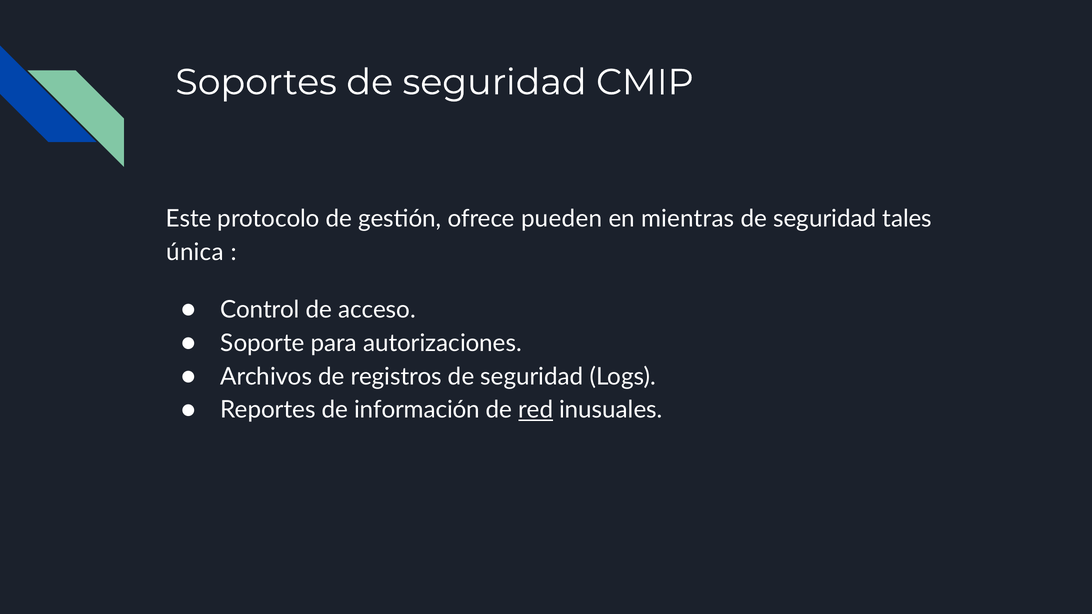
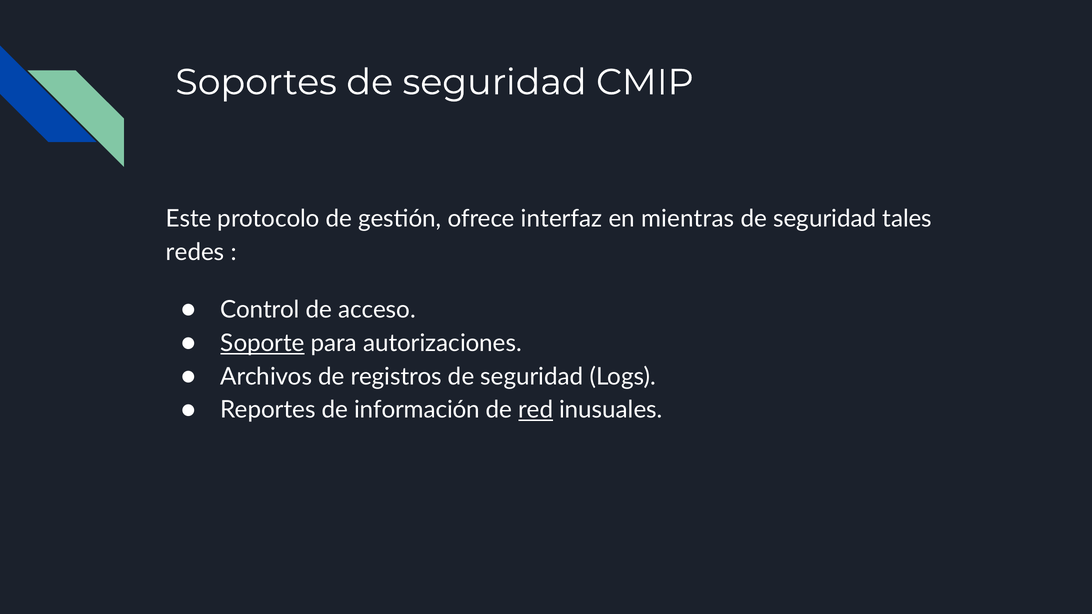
pueden: pueden -> interfaz (562, 219)
única: única -> redes (195, 252)
Soporte underline: none -> present (263, 343)
